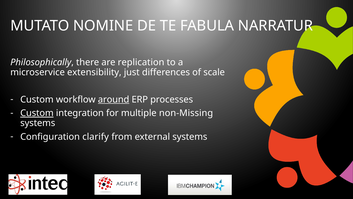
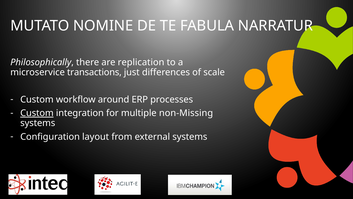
extensibility: extensibility -> transactions (94, 72)
around underline: present -> none (114, 99)
clarify: clarify -> layout (96, 136)
